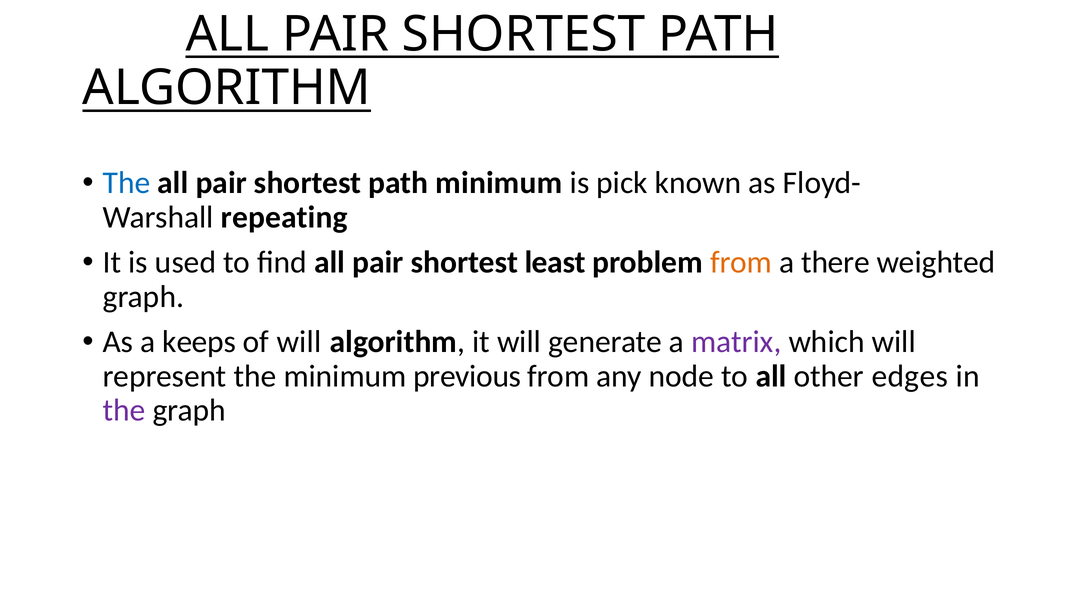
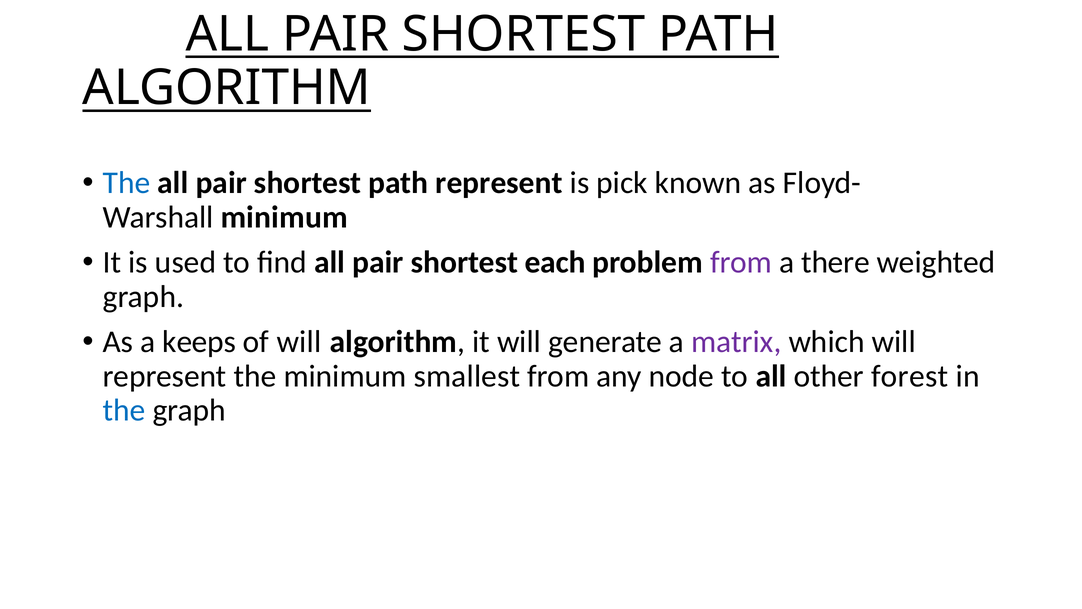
path minimum: minimum -> represent (499, 183)
repeating: repeating -> minimum (284, 217)
least: least -> each (555, 262)
from colour: orange -> purple (741, 262)
previous: previous -> smallest (467, 376)
edges: edges -> forest (910, 376)
the colour: purple -> blue (124, 410)
